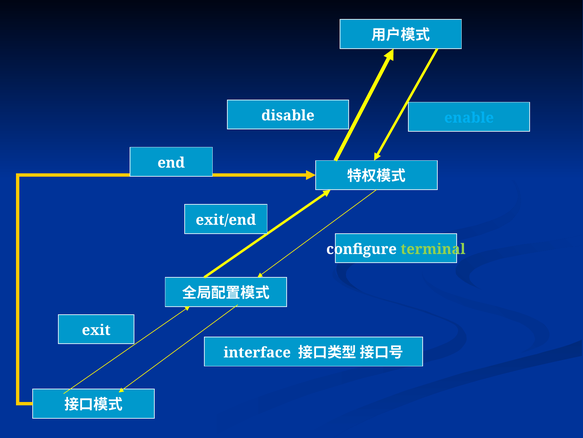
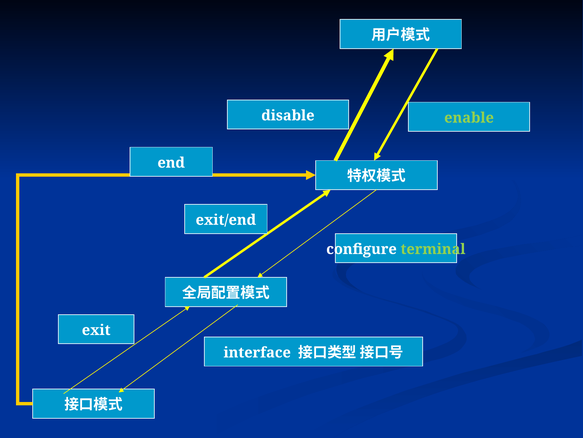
enable colour: light blue -> light green (469, 118)
